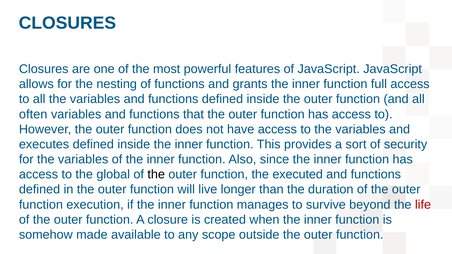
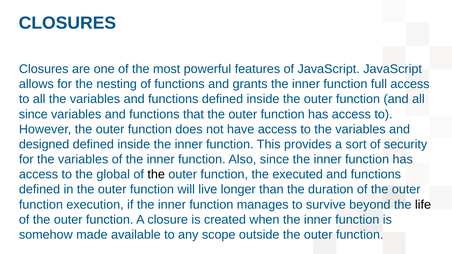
often: often -> since (33, 114)
executes: executes -> designed (44, 144)
life colour: red -> black (423, 205)
